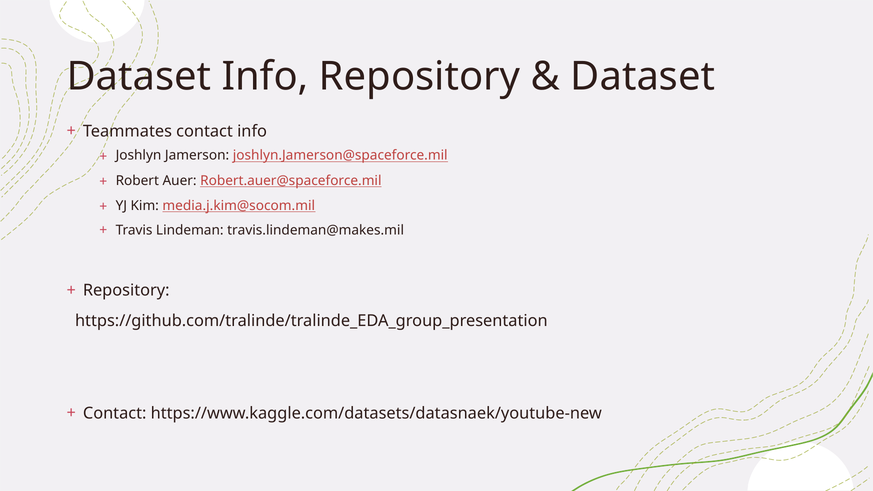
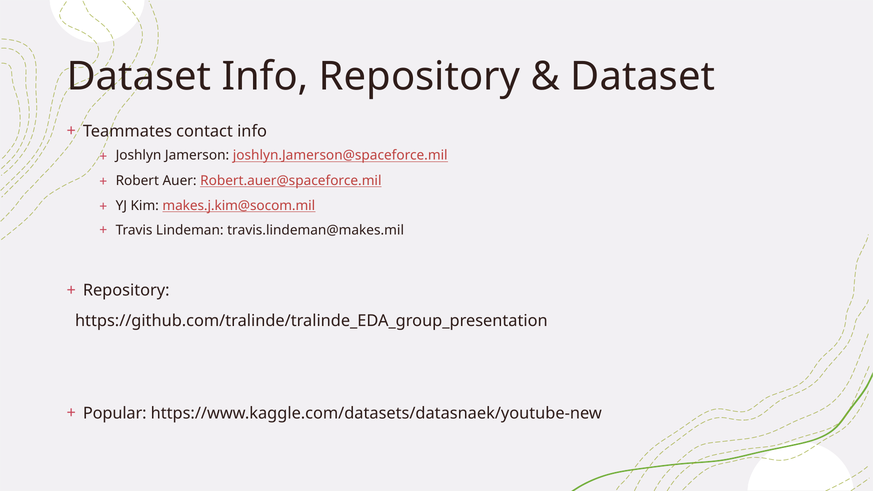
media.j.kim@socom.mil: media.j.kim@socom.mil -> makes.j.kim@socom.mil (239, 206)
Contact: Contact -> Popular (115, 413)
